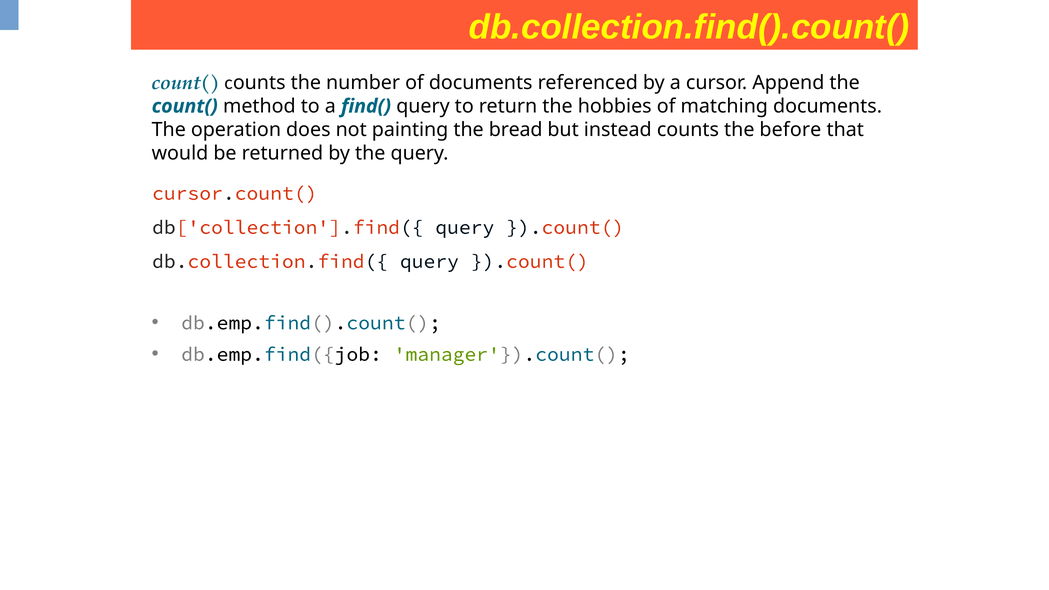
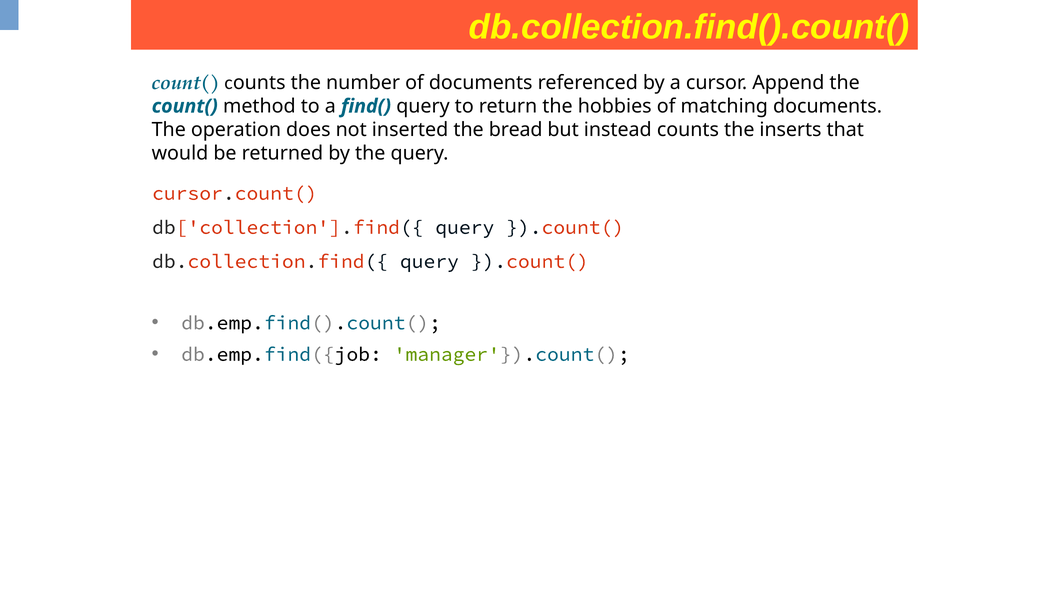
painting: painting -> inserted (410, 130)
before: before -> inserts (791, 130)
